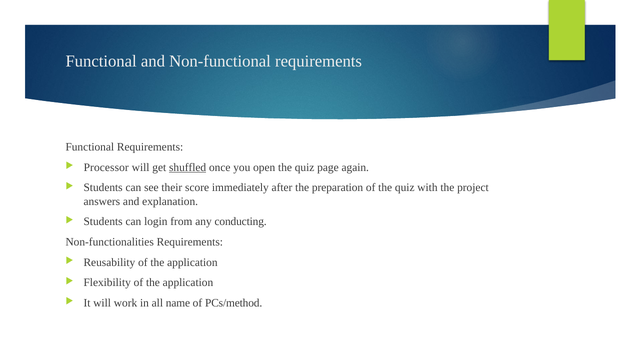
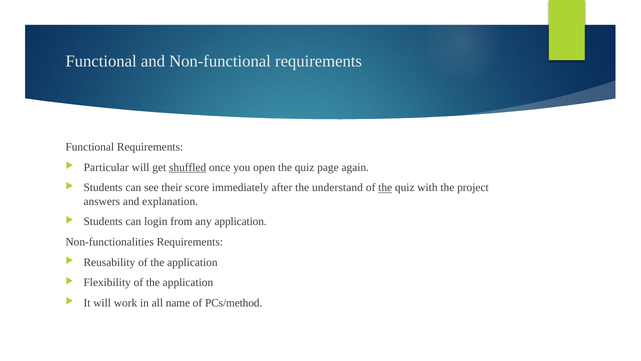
Processor: Processor -> Particular (106, 167)
preparation: preparation -> understand (337, 188)
the underline: none -> present (385, 188)
any conducting: conducting -> application (241, 221)
